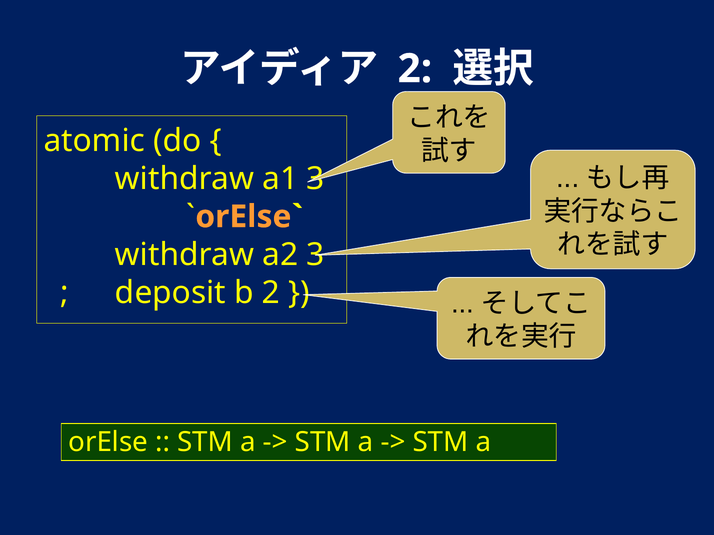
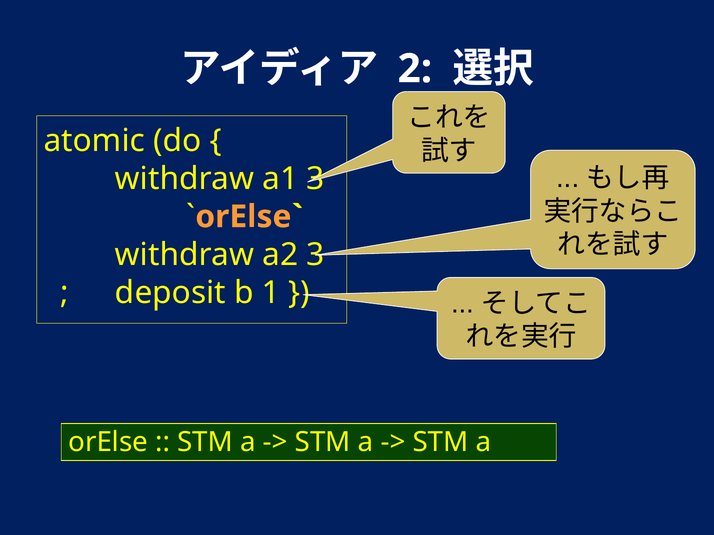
b 2: 2 -> 1 (271, 293)
